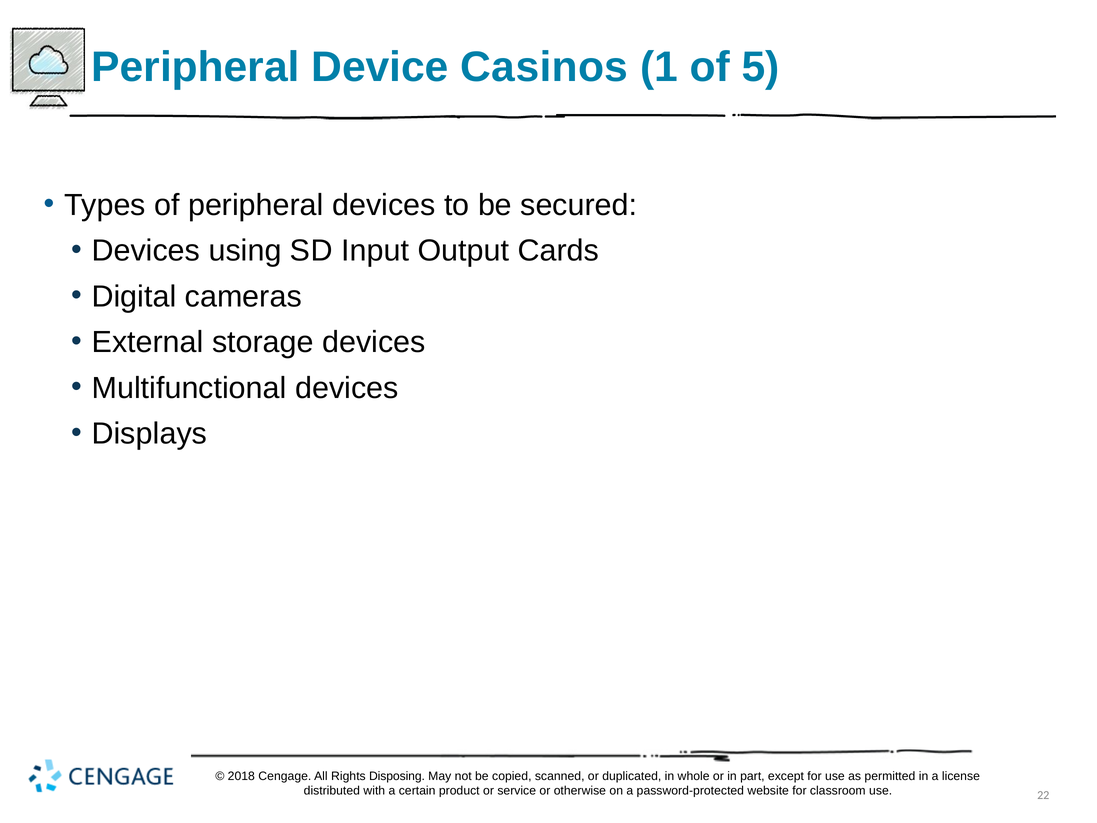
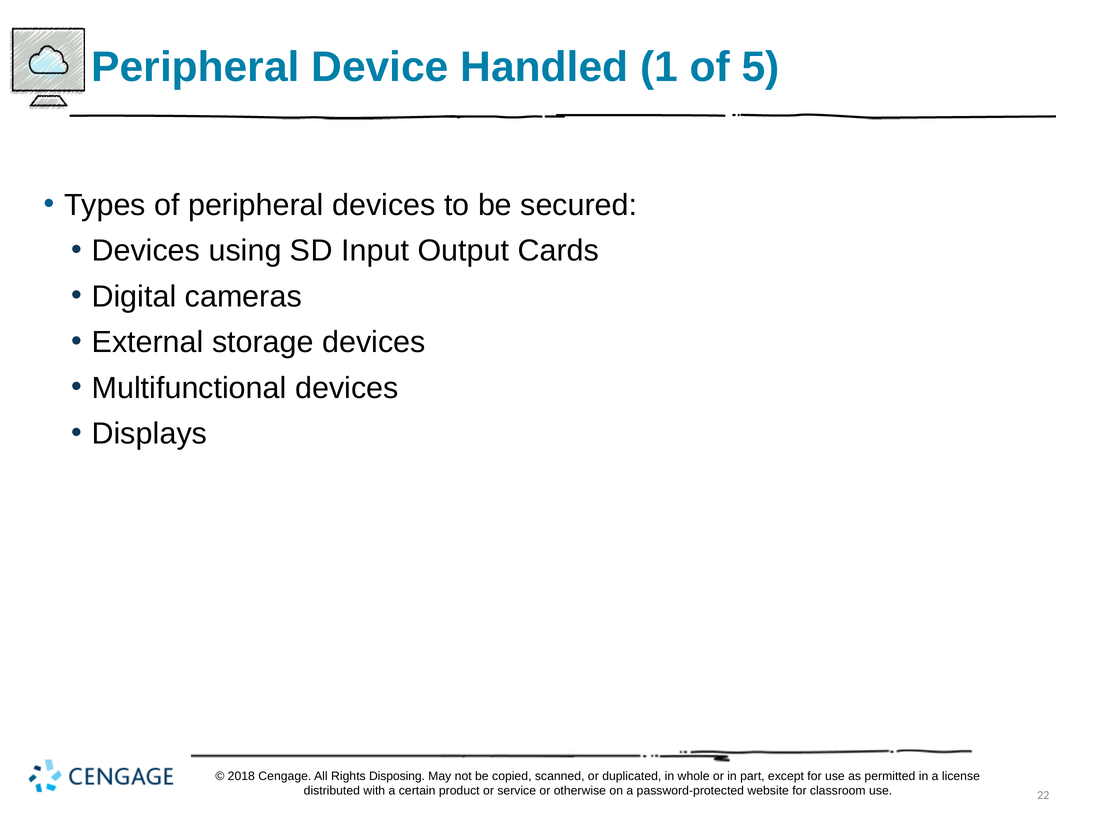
Casinos: Casinos -> Handled (544, 67)
